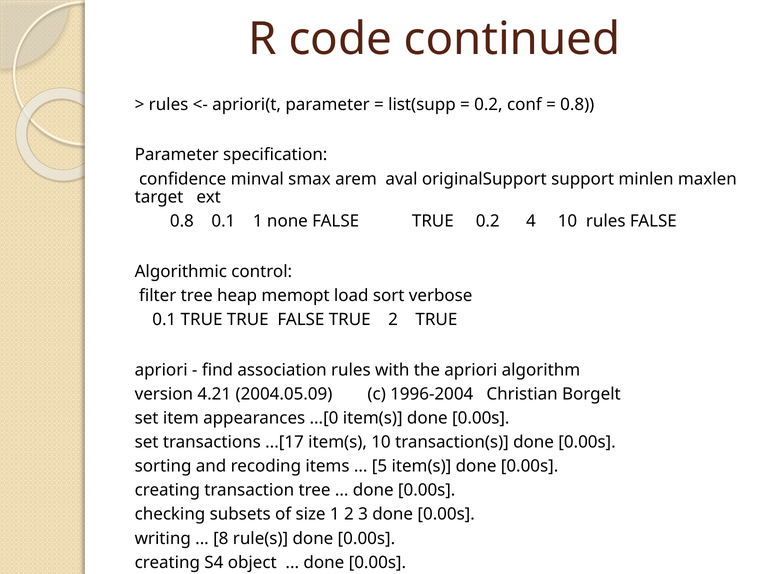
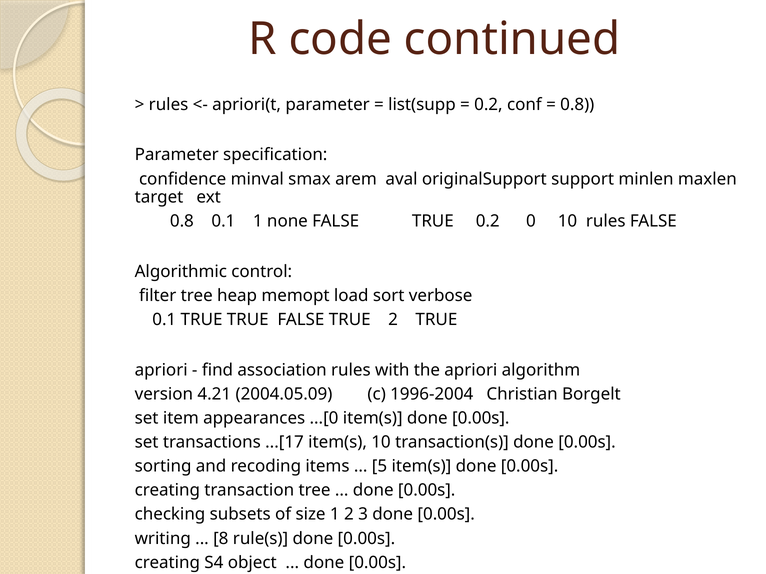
4: 4 -> 0 (531, 222)
